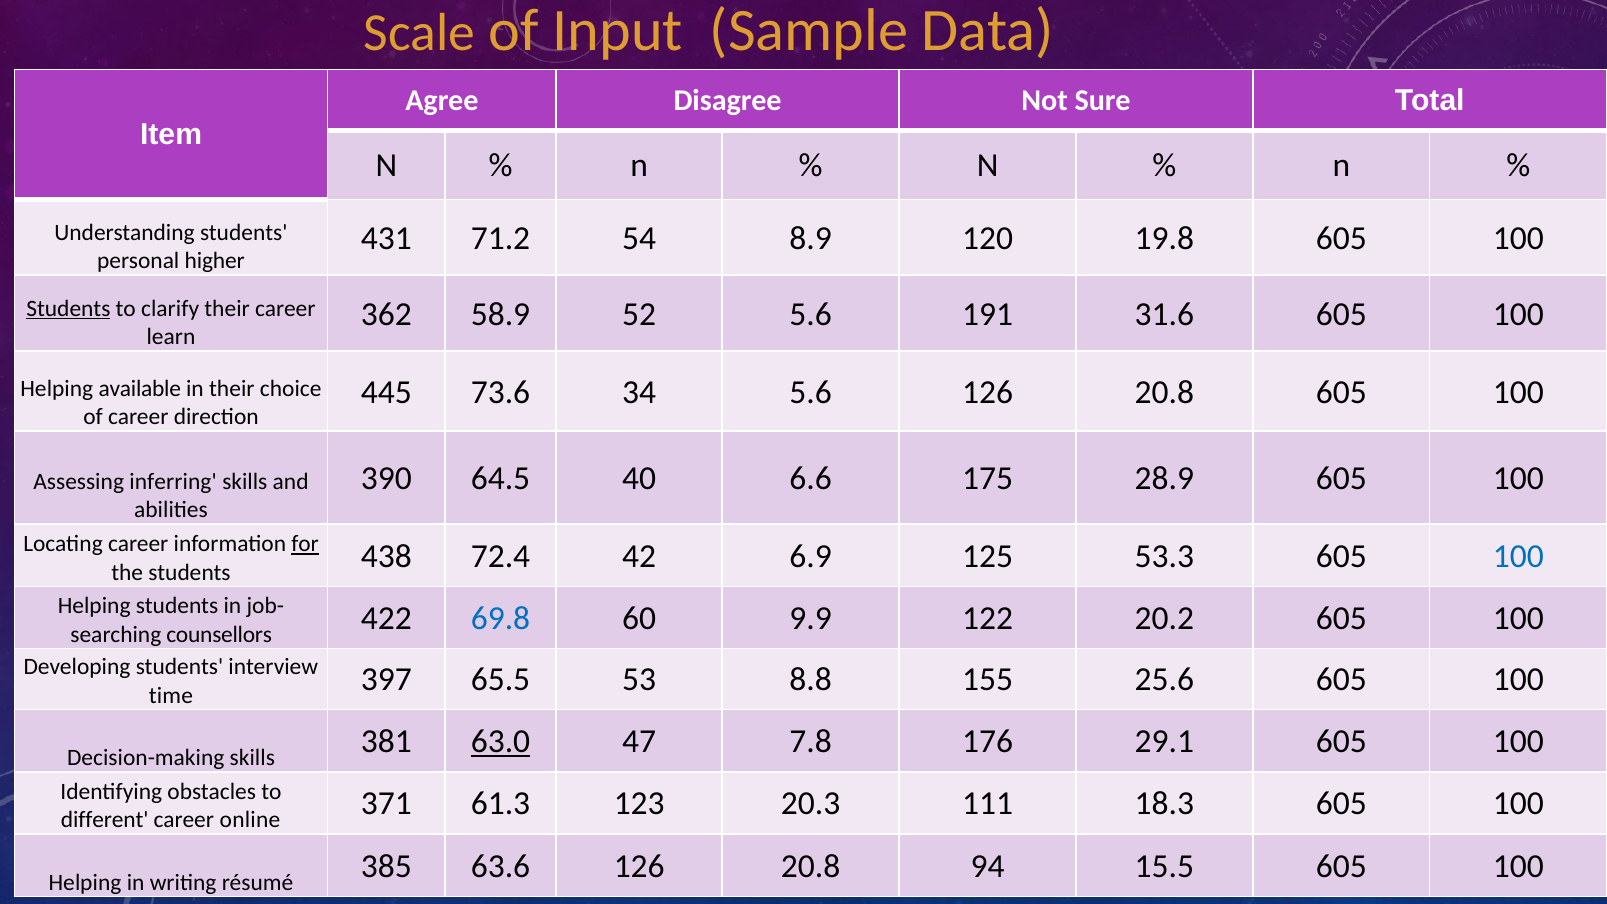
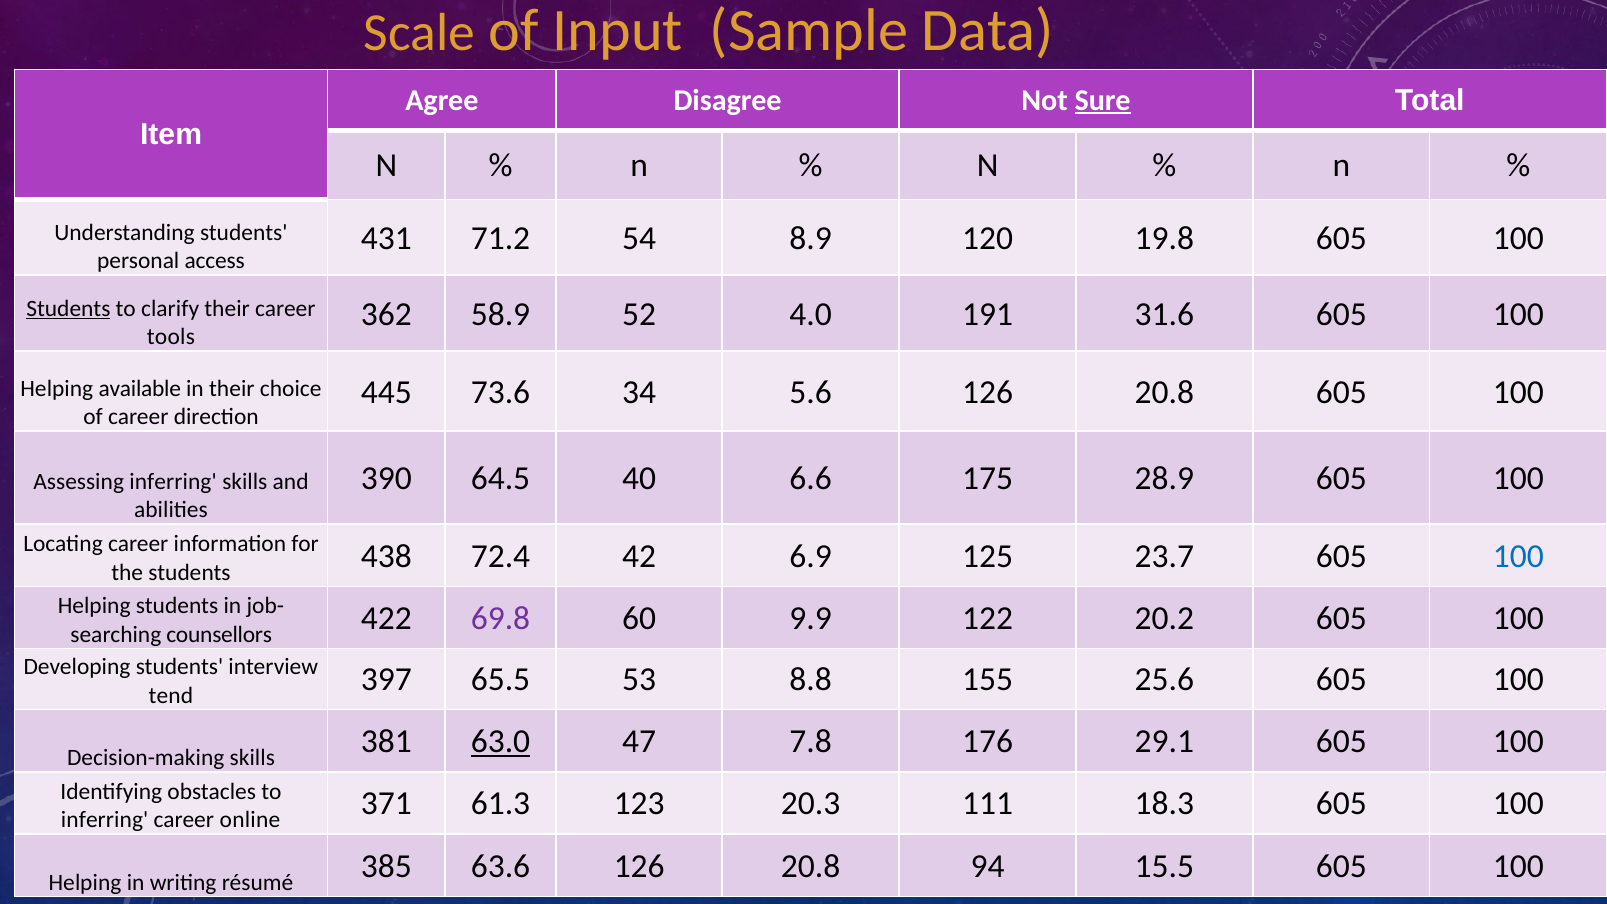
Sure underline: none -> present (1103, 100)
higher: higher -> access (215, 261)
52 5.6: 5.6 -> 4.0 (811, 314)
learn: learn -> tools (171, 337)
for underline: present -> none (305, 544)
53.3: 53.3 -> 23.7 (1164, 556)
69.8 colour: blue -> purple (501, 618)
time: time -> tend (171, 696)
different: different -> inferring (105, 820)
